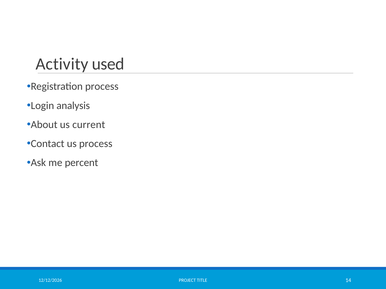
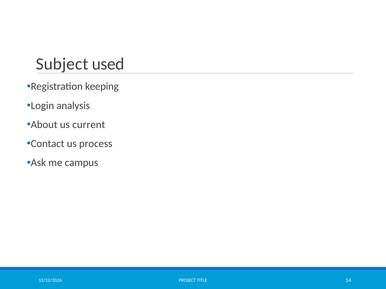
Activity: Activity -> Subject (62, 64)
Registration process: process -> keeping (102, 87)
percent: percent -> campus (81, 163)
